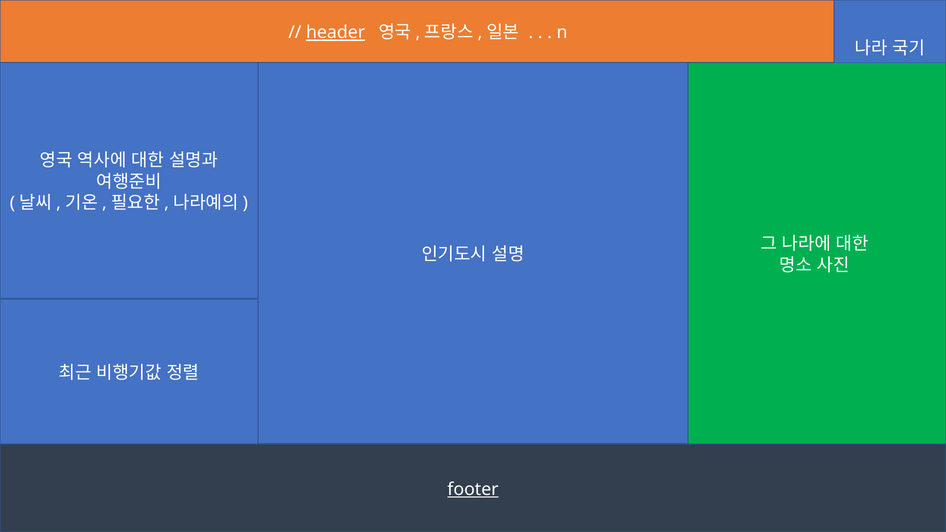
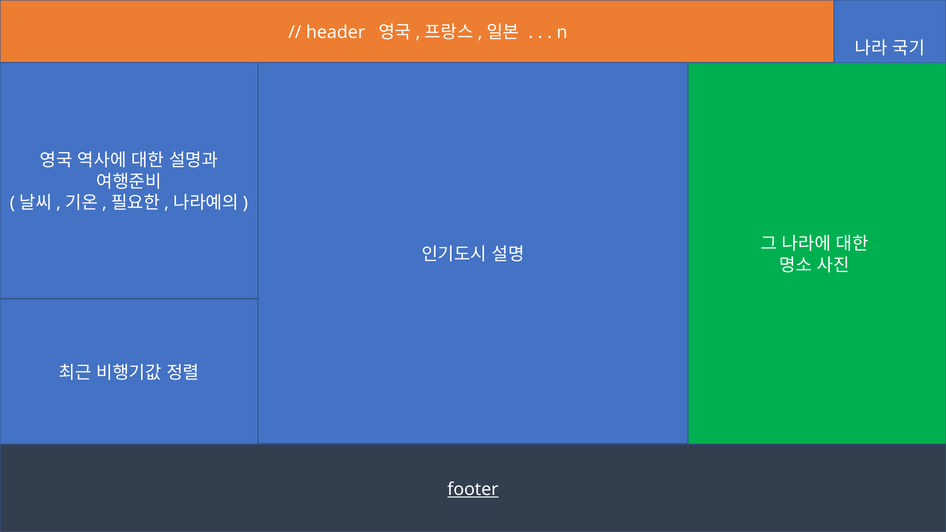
header underline: present -> none (336, 33)
